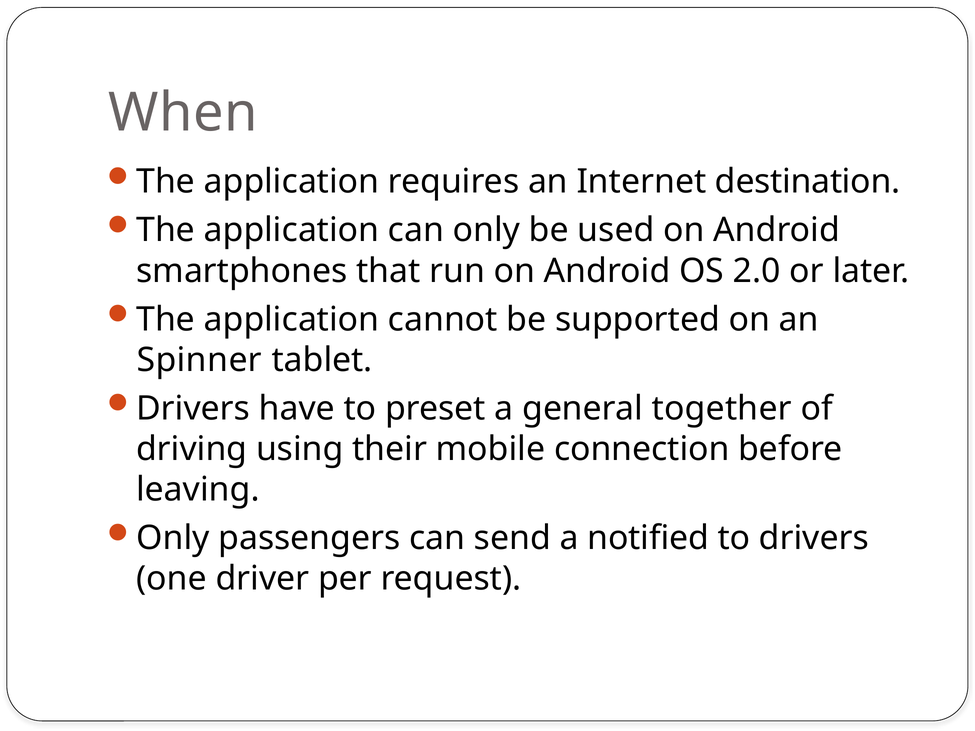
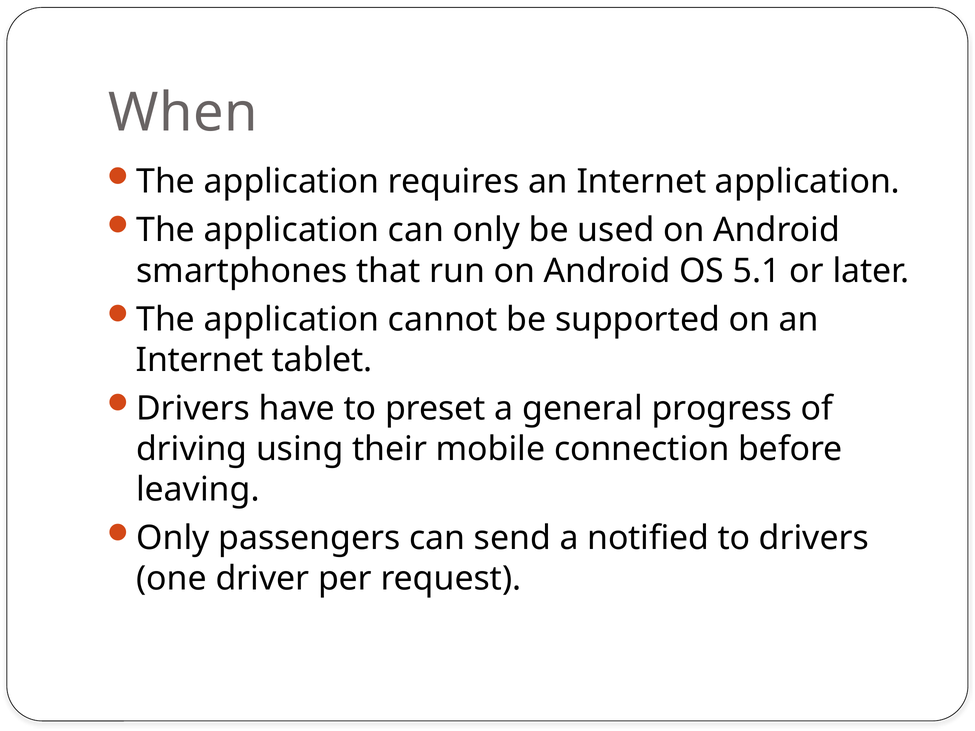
Internet destination: destination -> application (808, 182)
2.0: 2.0 -> 5.1 (757, 271)
Spinner: Spinner -> Internet (200, 360)
together: together -> progress (722, 409)
